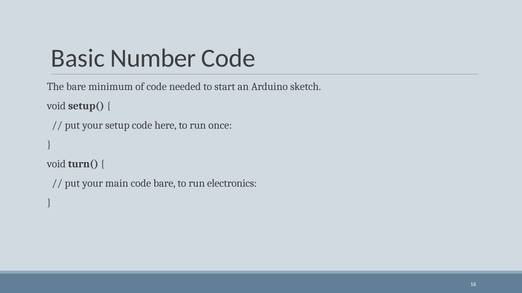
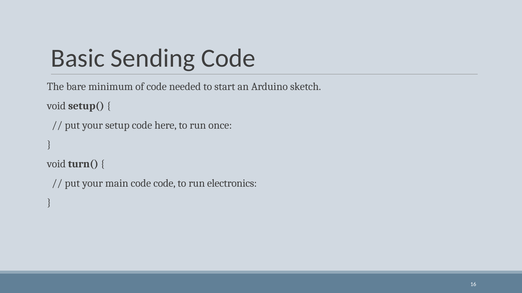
Number: Number -> Sending (153, 58)
code bare: bare -> code (164, 184)
